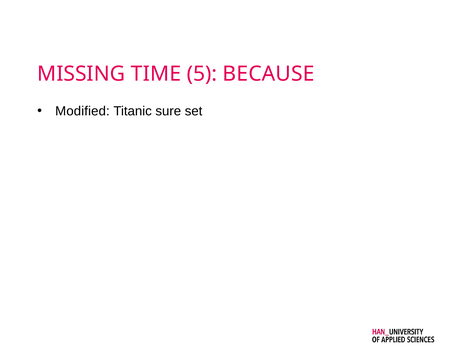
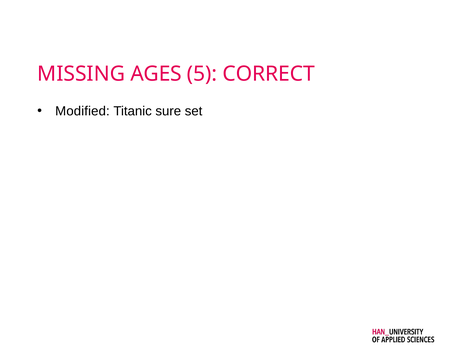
TIME: TIME -> AGES (156, 74)
BECAUSE: BECAUSE -> CORRECT (269, 74)
